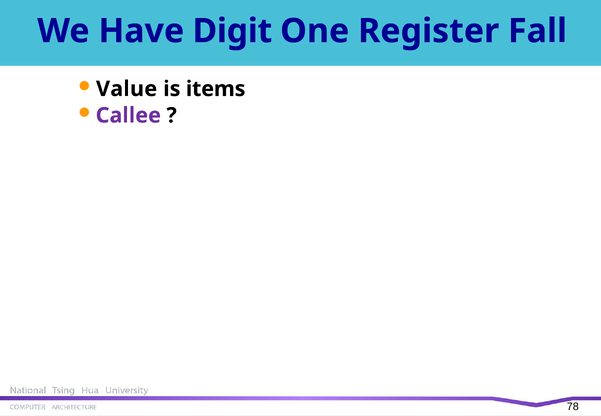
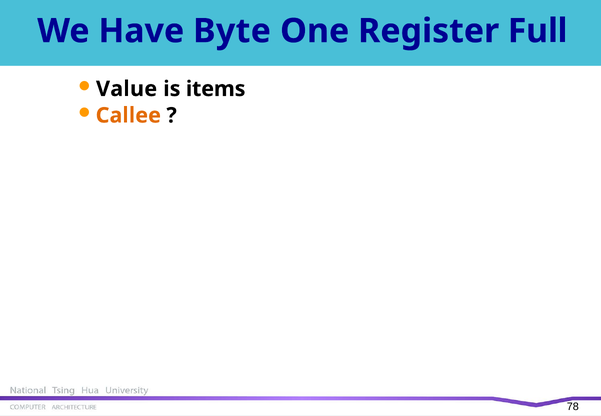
Digit: Digit -> Byte (232, 31)
Fall: Fall -> Full (538, 31)
Callee colour: purple -> orange (128, 115)
